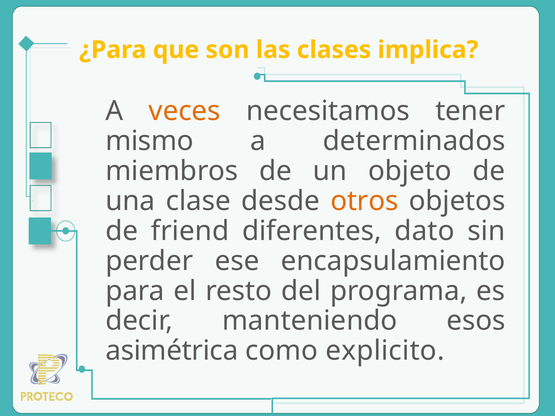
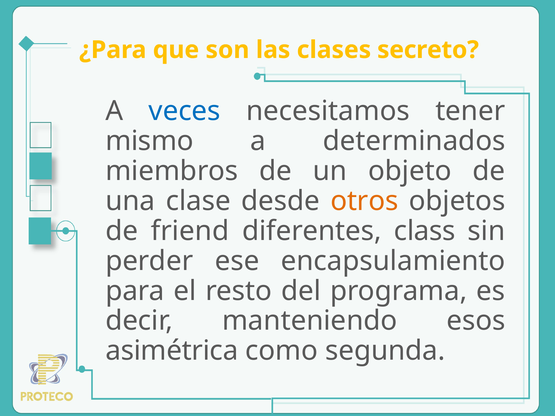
implica: implica -> secreto (428, 50)
veces colour: orange -> blue (185, 111)
dato: dato -> class (425, 231)
explicito: explicito -> segunda (385, 351)
